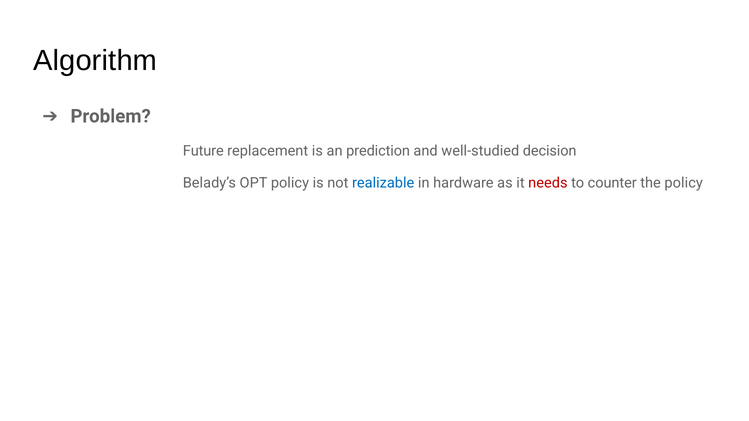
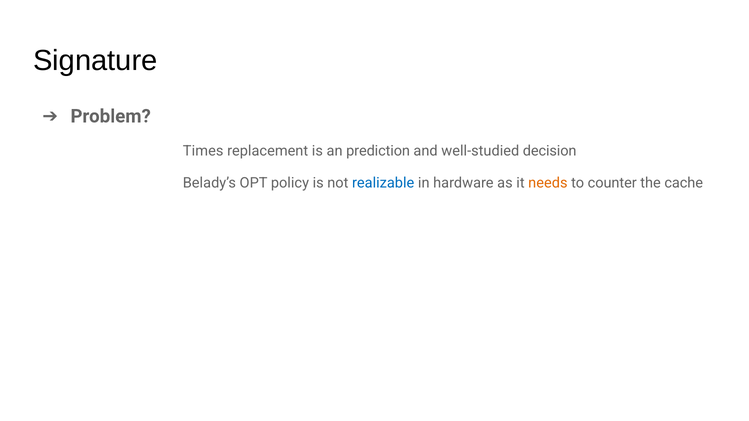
Algorithm: Algorithm -> Signature (95, 61)
Future: Future -> Times (203, 151)
needs colour: red -> orange (548, 183)
the policy: policy -> cache (684, 183)
